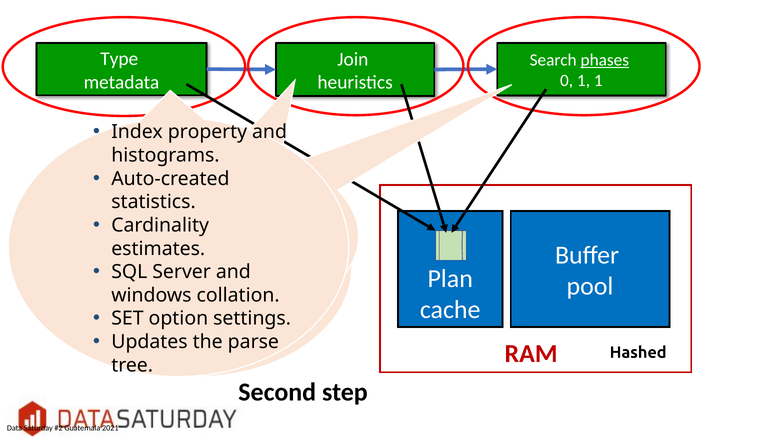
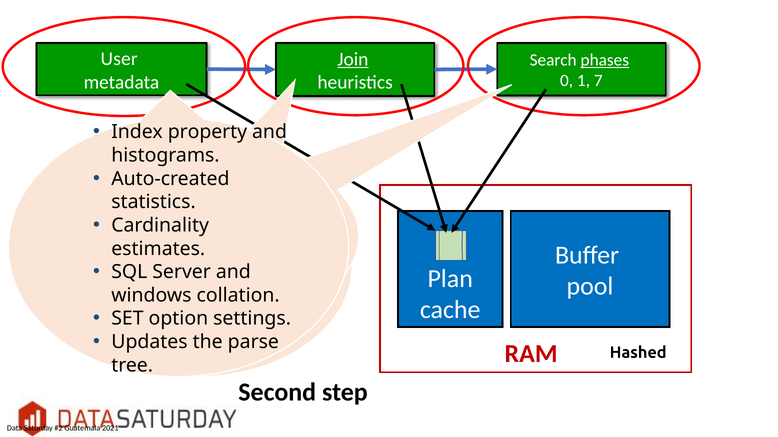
Type: Type -> User (119, 59)
Join underline: none -> present (353, 59)
1 1: 1 -> 7 (598, 81)
